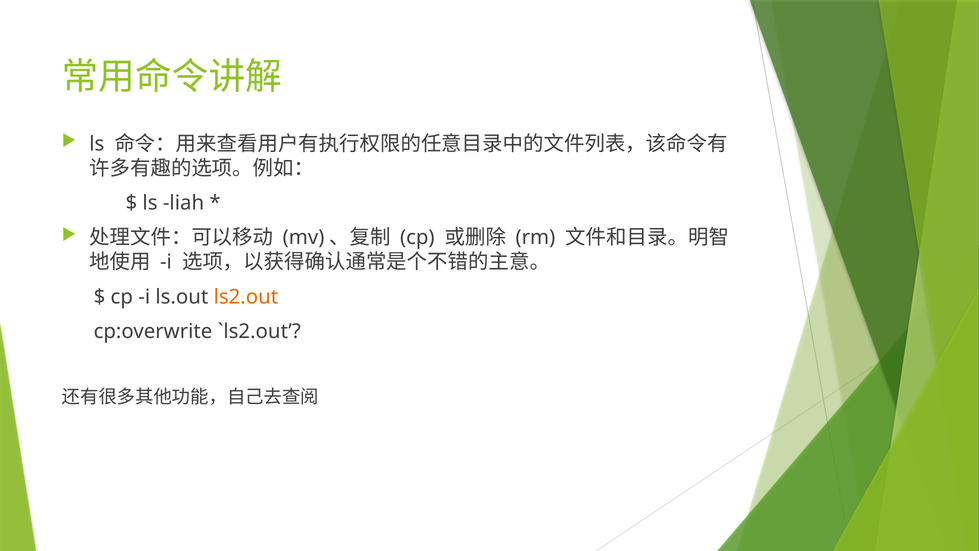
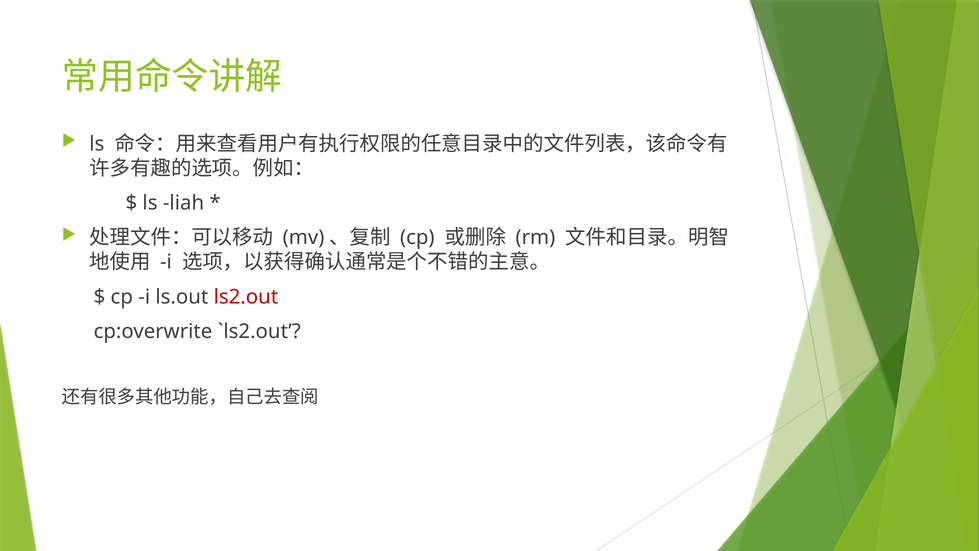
ls2.out colour: orange -> red (246, 297)
